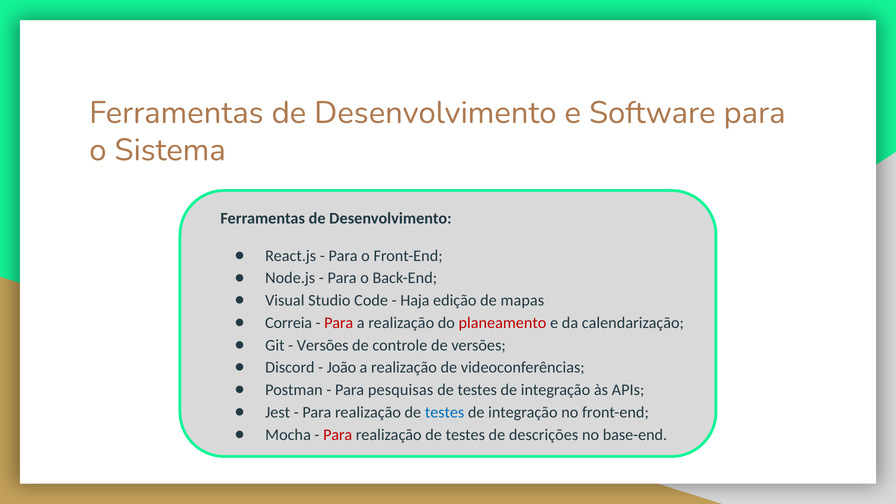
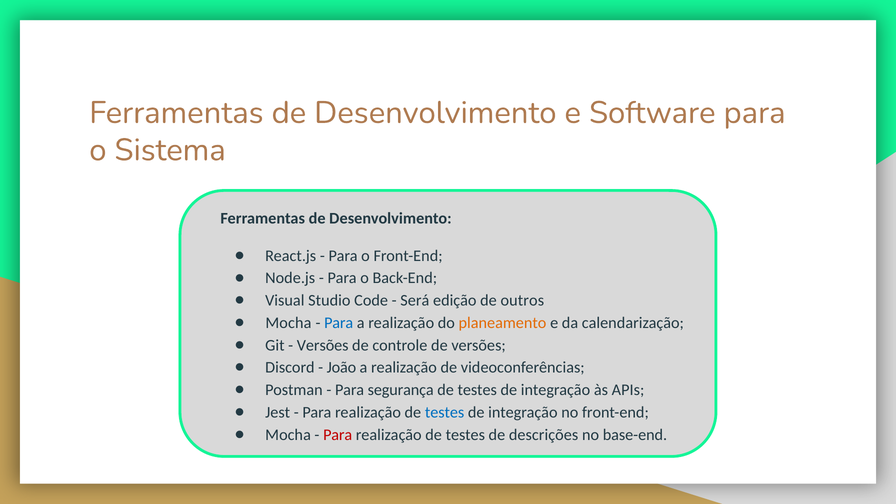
Haja: Haja -> Será (415, 300)
mapas: mapas -> outros (522, 300)
Correia: Correia -> Mocha (288, 323)
Para colour: red -> blue (339, 323)
planeamento colour: red -> orange (502, 323)
pesquisas: pesquisas -> segurança (401, 390)
